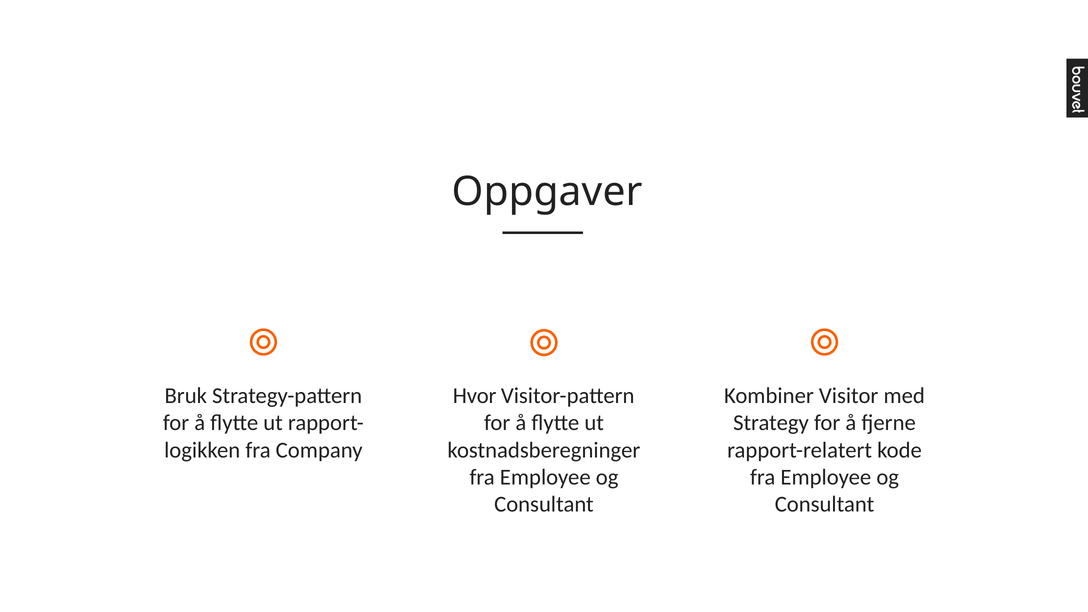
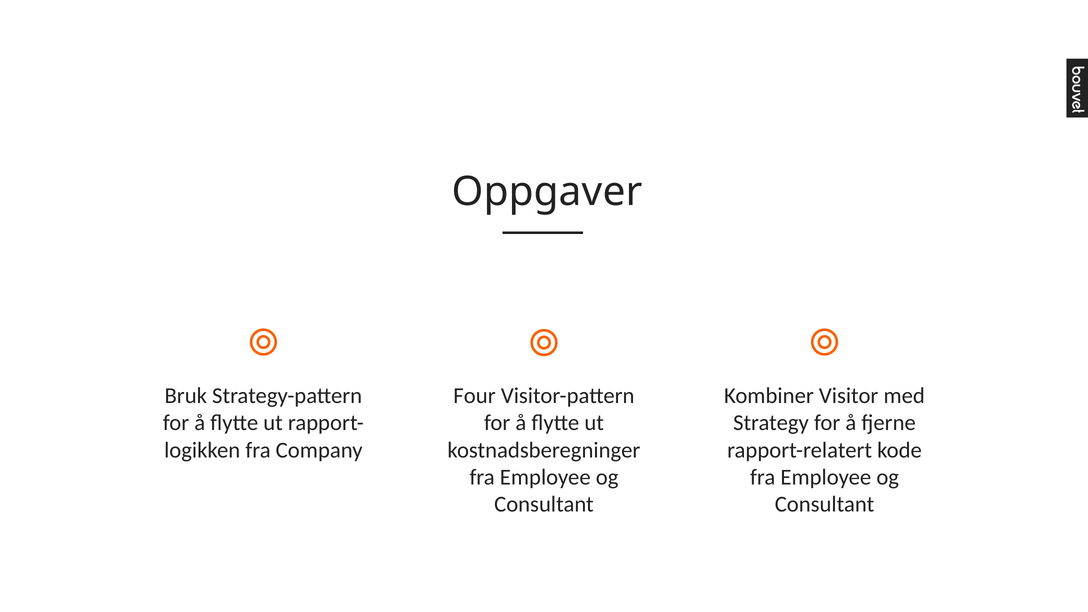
Hvor: Hvor -> Four (474, 396)
